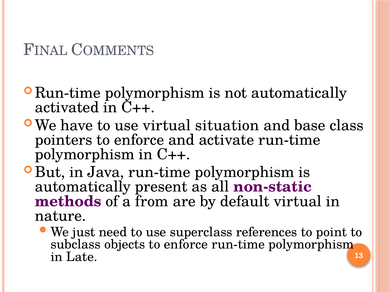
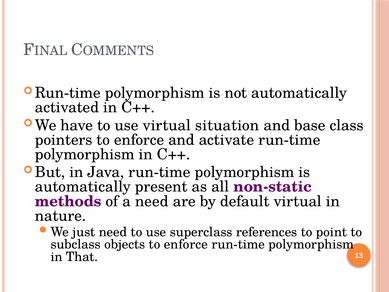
a from: from -> need (152, 201)
Late: Late -> That (82, 257)
